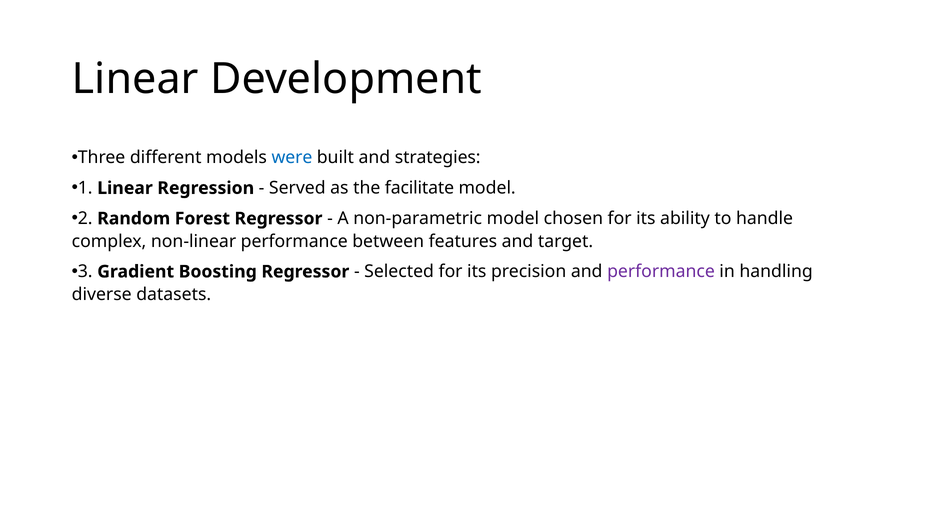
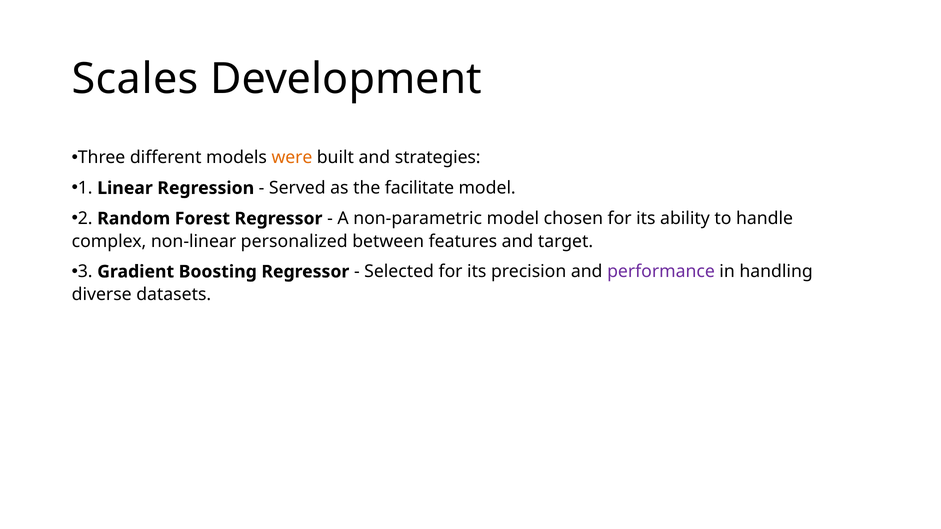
Linear: Linear -> Scales (135, 79)
were colour: blue -> orange (292, 158)
non-linear performance: performance -> personalized (294, 241)
